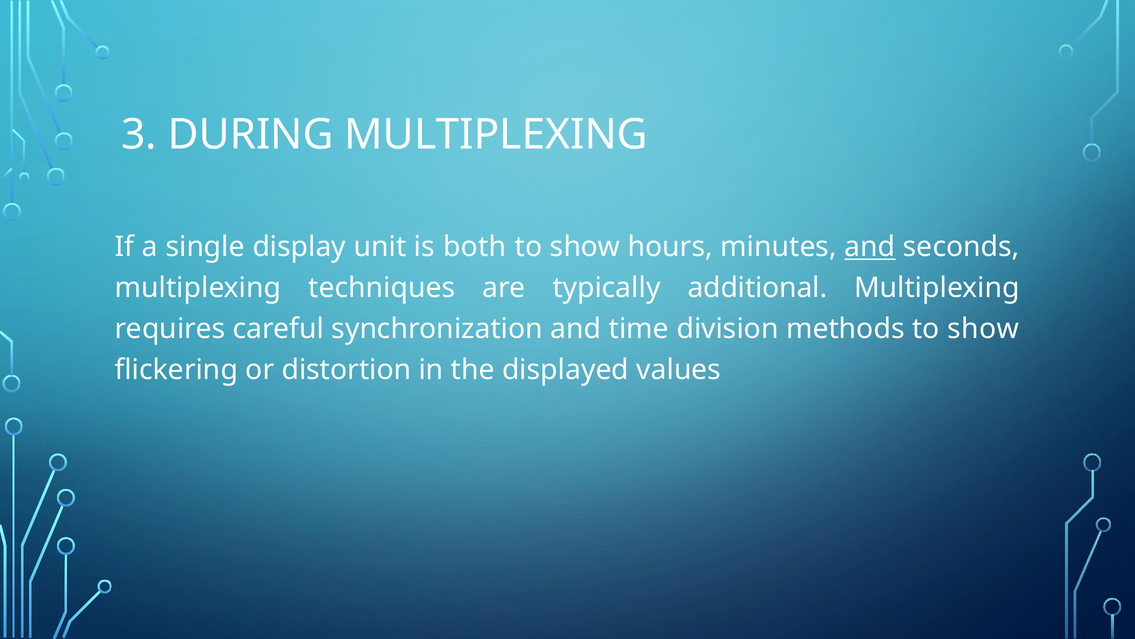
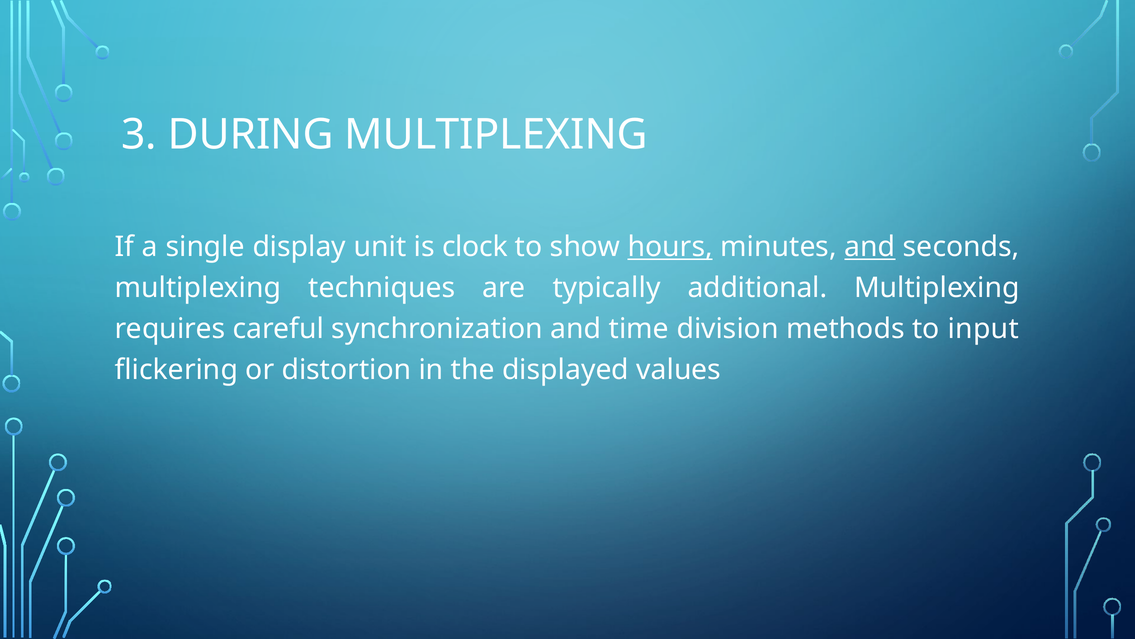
both: both -> clock (475, 247)
hours underline: none -> present (670, 247)
methods to show: show -> input (983, 329)
